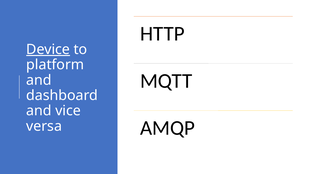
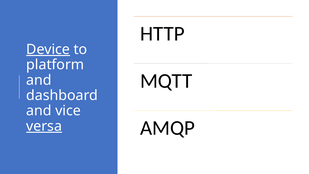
versa underline: none -> present (44, 126)
